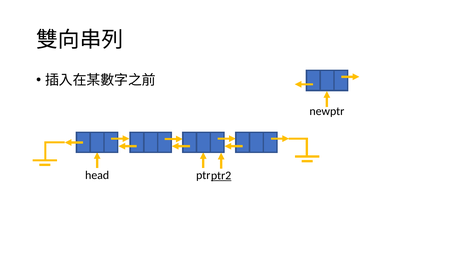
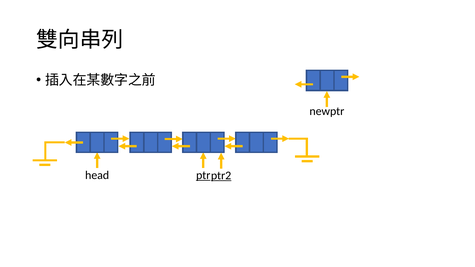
ptr underline: none -> present (203, 175)
